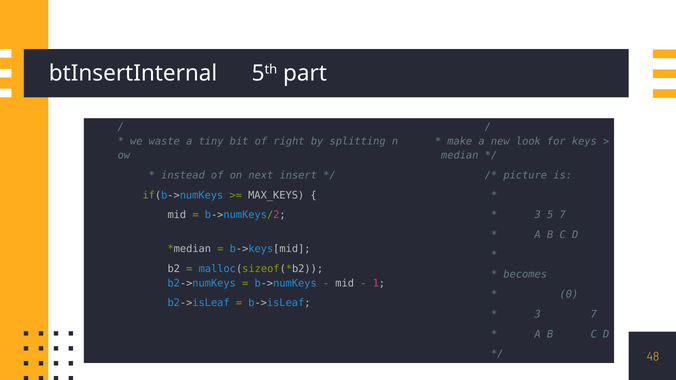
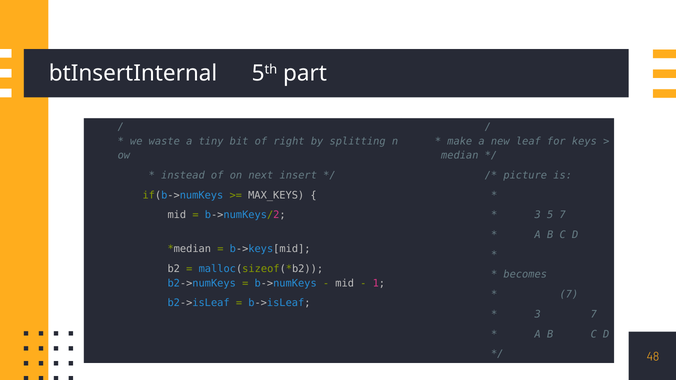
look: look -> leaf (528, 141)
0: 0 -> 7 (569, 295)
